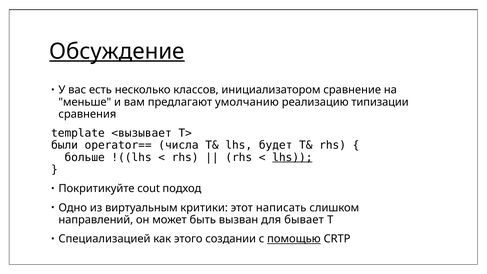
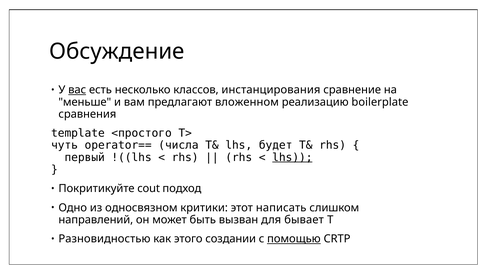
Обсуждение underline: present -> none (117, 51)
вас underline: none -> present (77, 90)
инициализатором: инициализатором -> инстанцирования (271, 90)
умолчанию: умолчанию -> вложенном (247, 102)
типизации: типизации -> boilerplate (380, 102)
<вызывает: <вызывает -> <простого (142, 133)
были: были -> чуть (65, 145)
больше: больше -> первый (85, 157)
виртуальным: виртуальным -> односвязном (141, 208)
Специализацией: Специализацией -> Разновидностью (104, 239)
